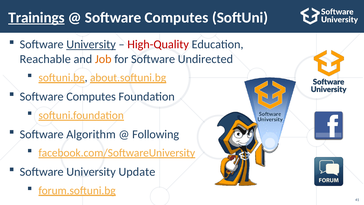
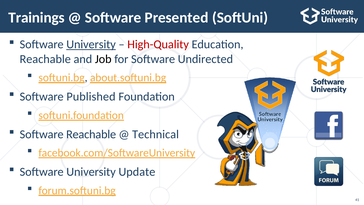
Trainings underline: present -> none (37, 17)
Computes: Computes -> Presented (177, 17)
Job colour: orange -> black (103, 59)
Computes: Computes -> Published (91, 97)
Software Algorithm: Algorithm -> Reachable (91, 134)
Following: Following -> Technical (156, 134)
